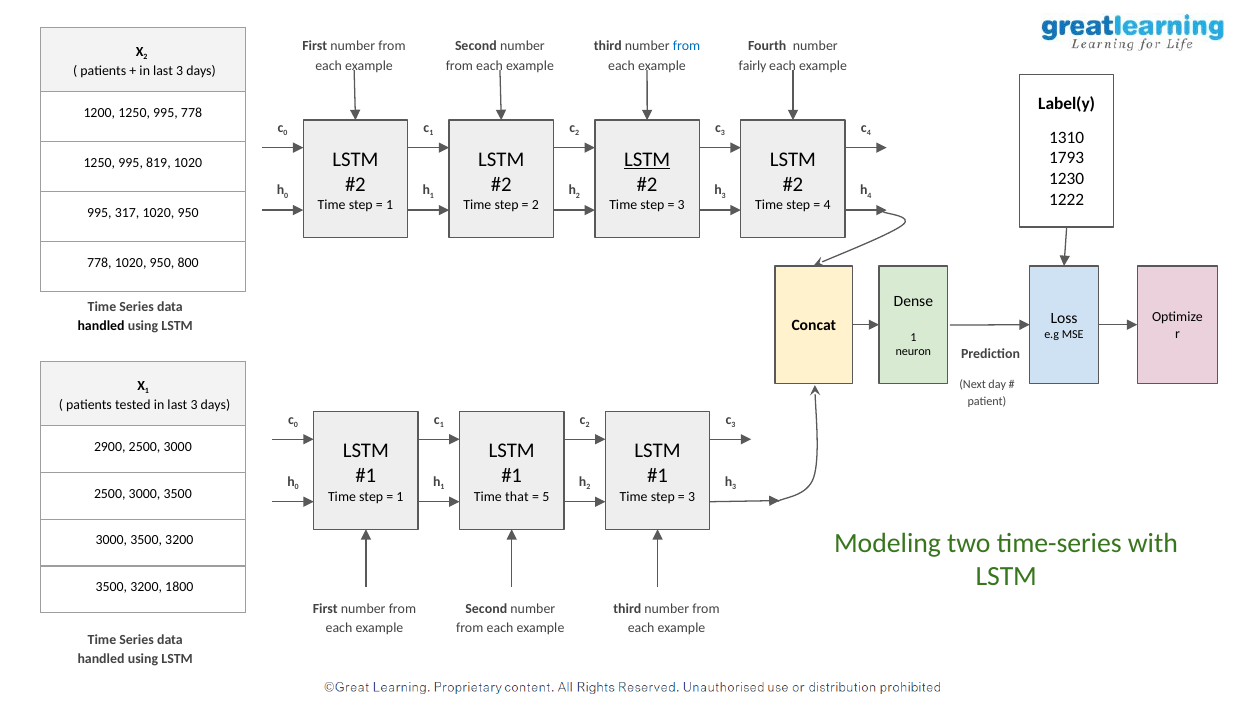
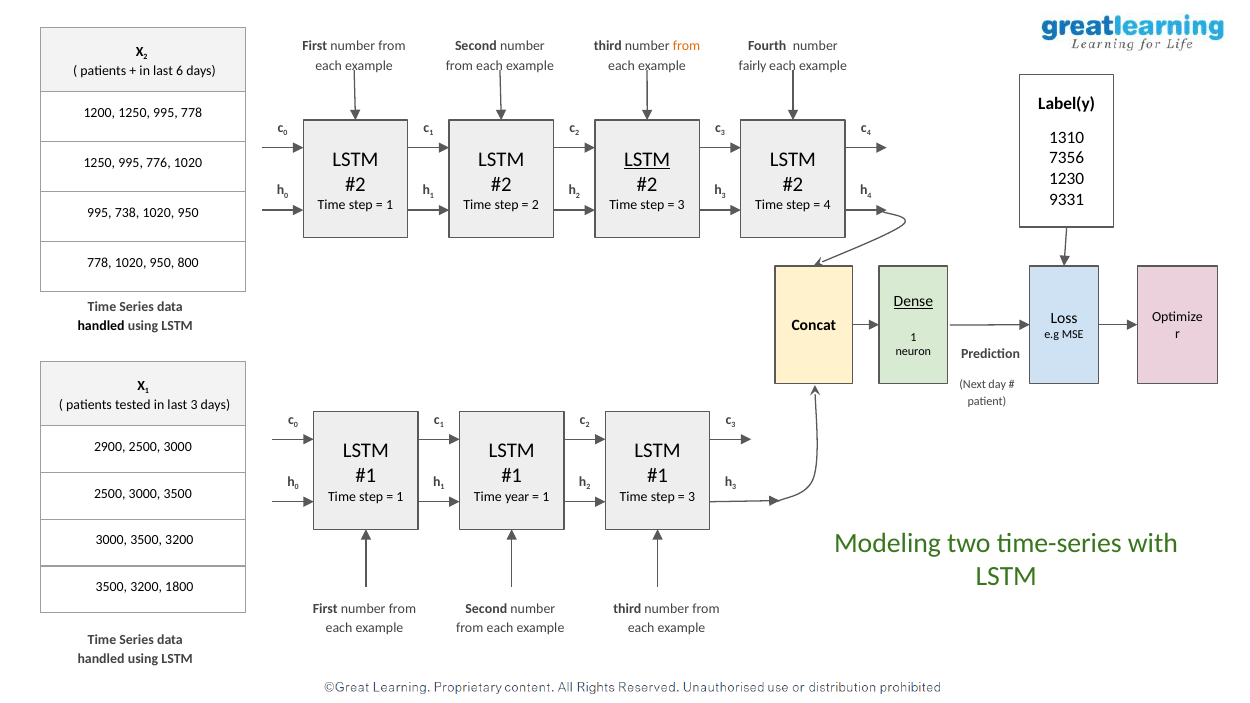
from colour: blue -> orange (687, 46)
3: 3 -> 6 (180, 71)
1793: 1793 -> 7356 (1067, 158)
819: 819 -> 776 (158, 163)
1222: 1222 -> 9331 (1067, 200)
317: 317 -> 738 (127, 213)
Dense underline: none -> present (913, 302)
that: that -> year (517, 497)
5: 5 -> 1 (546, 497)
